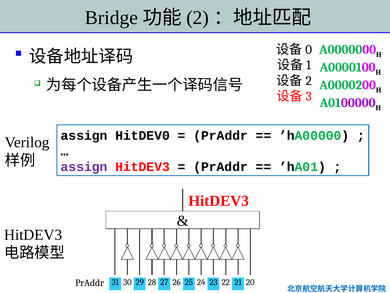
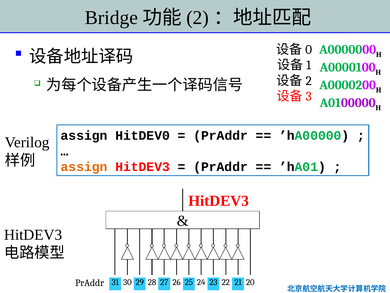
assign colour: purple -> orange (84, 167)
